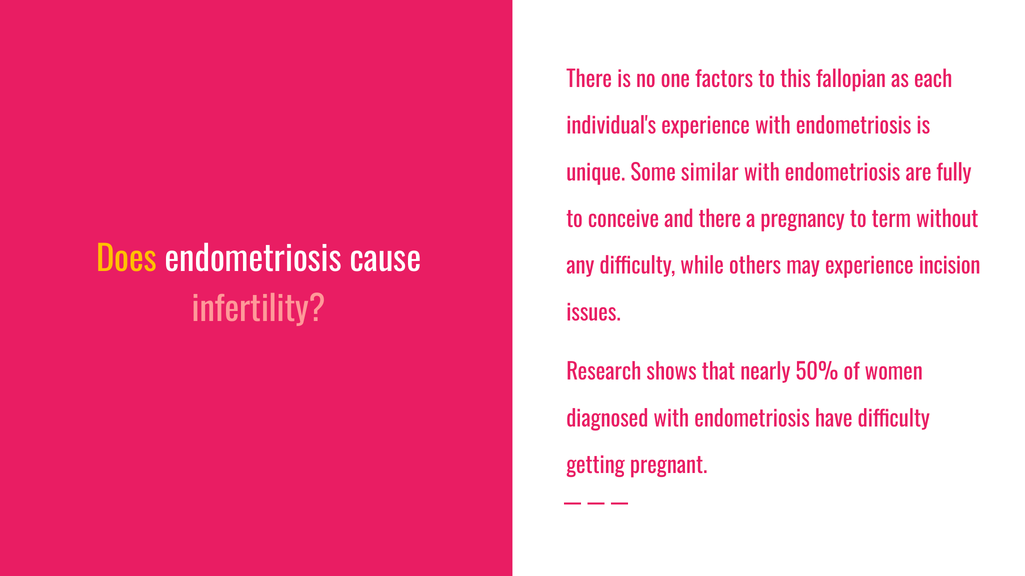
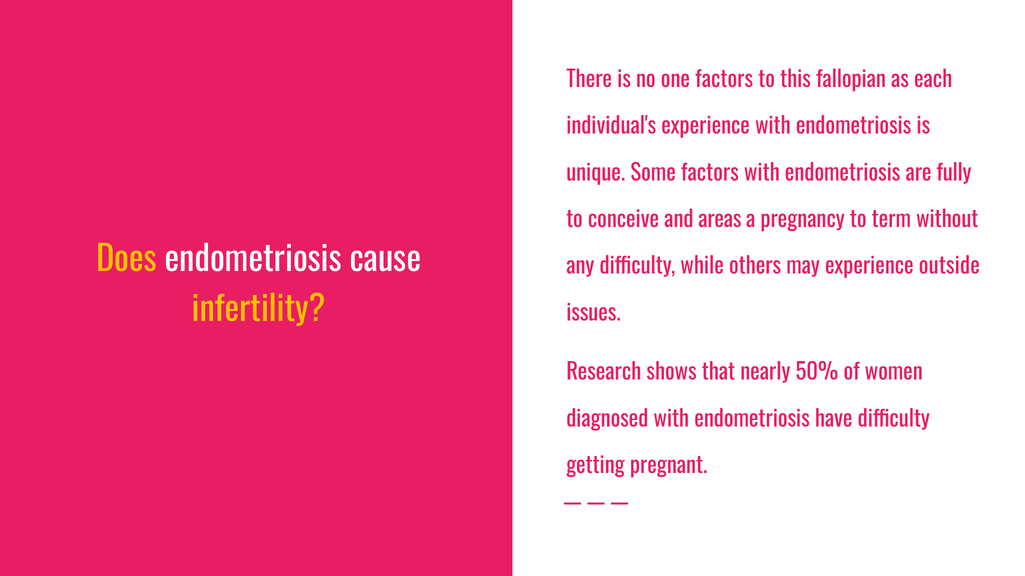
Some similar: similar -> factors (710, 173)
and there: there -> areas (720, 220)
incision: incision -> outside (949, 267)
infertility colour: pink -> yellow (259, 310)
